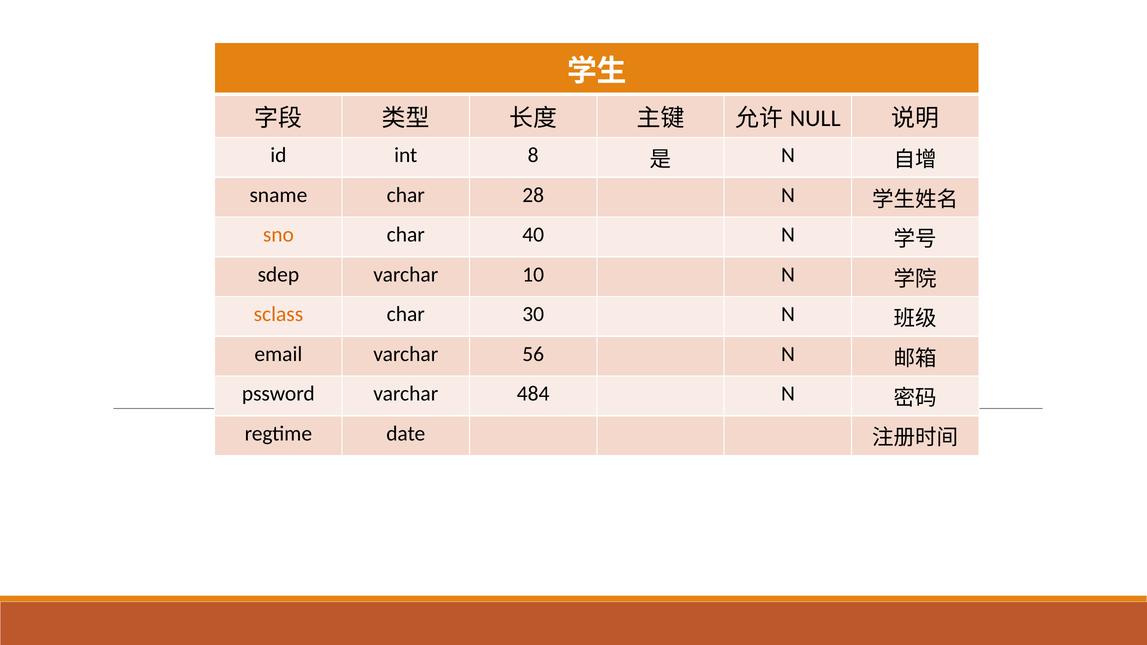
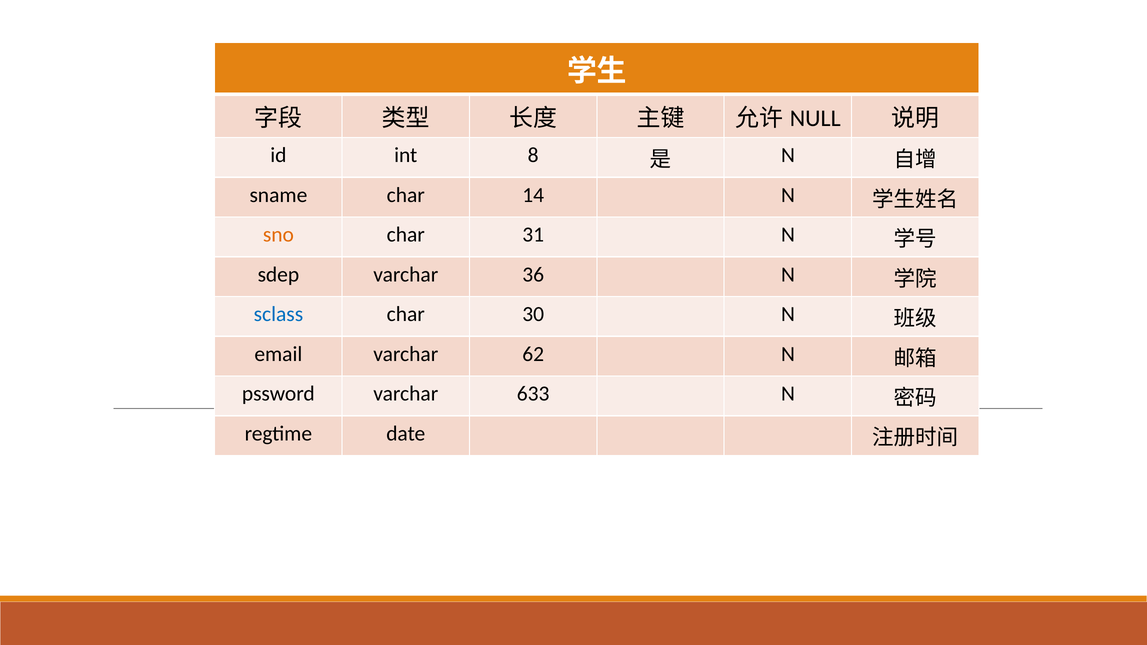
28: 28 -> 14 (533, 195)
40: 40 -> 31 (533, 235)
10: 10 -> 36 (533, 275)
sclass colour: orange -> blue (278, 314)
56: 56 -> 62 (533, 354)
484: 484 -> 633 (533, 394)
